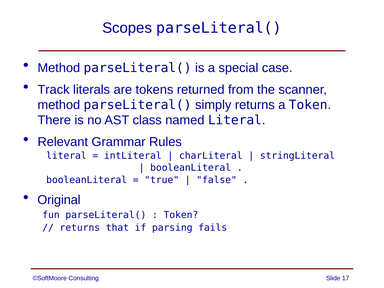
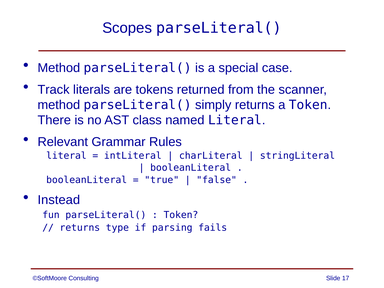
Original: Original -> Instead (59, 200)
that: that -> type (117, 228)
